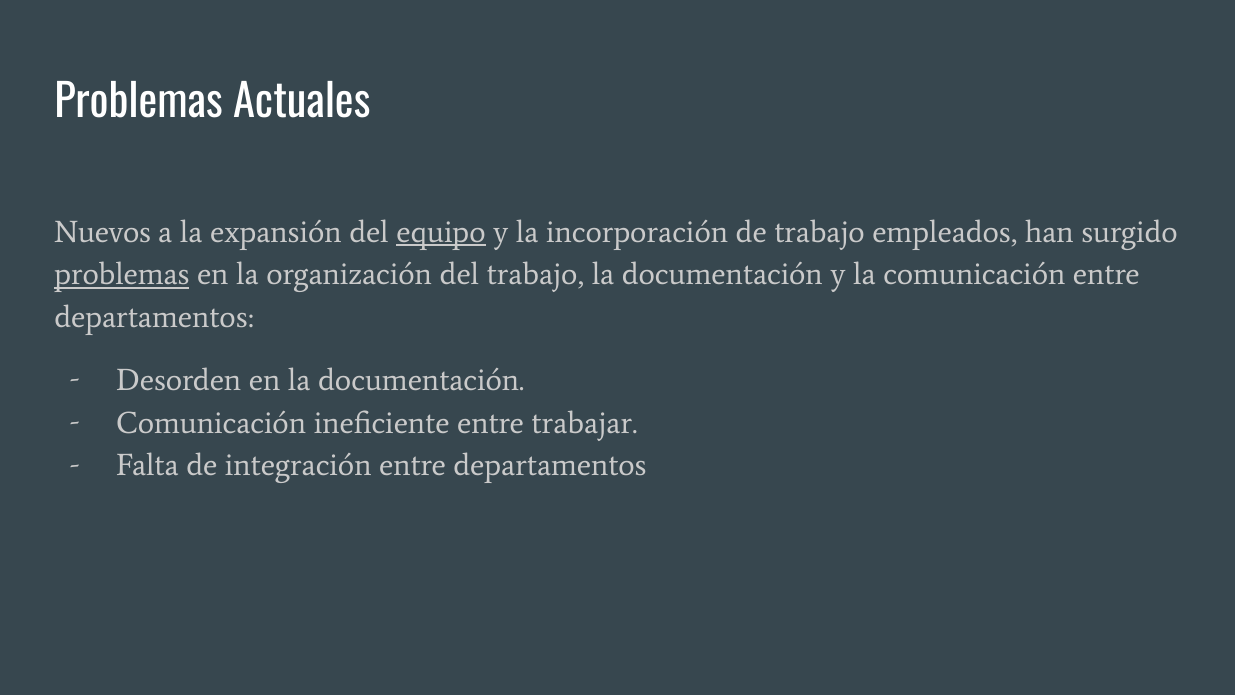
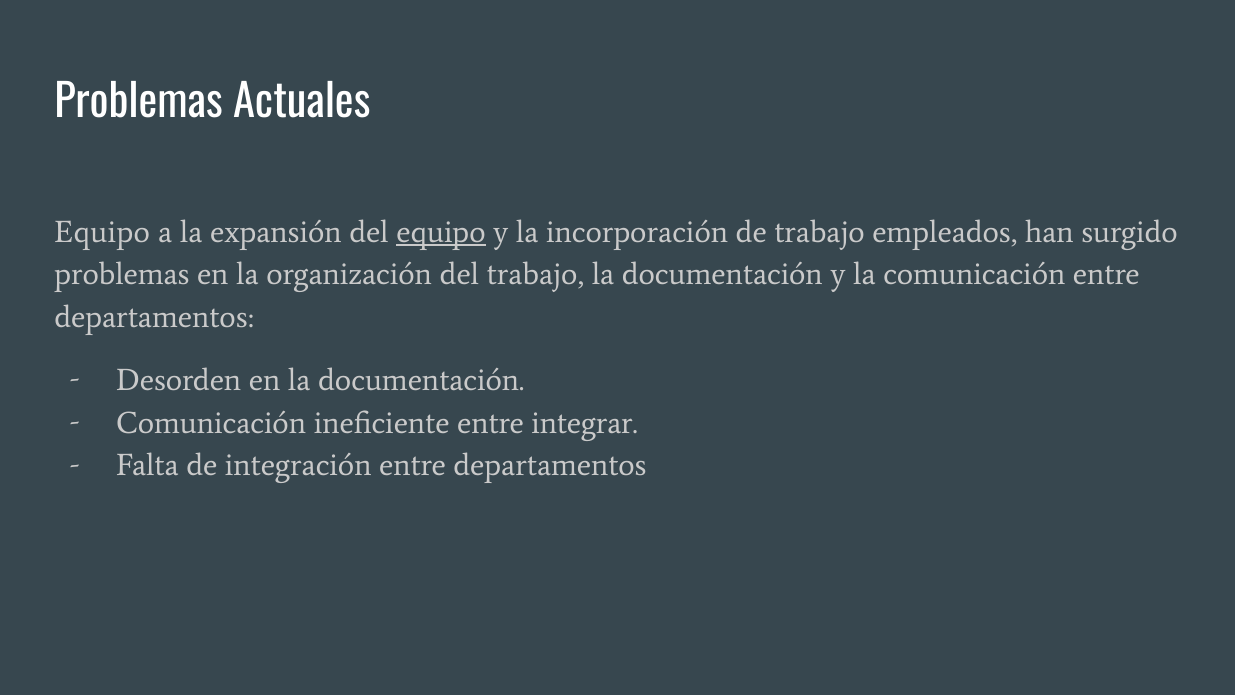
Nuevos: Nuevos -> Equipo (102, 232)
problemas underline: present -> none (122, 274)
trabajar: trabajar -> integrar (585, 423)
